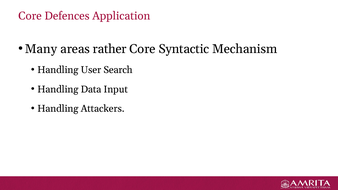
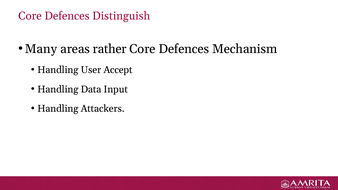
Application: Application -> Distinguish (121, 16)
Syntactic: Syntactic -> Defences (184, 49)
Search: Search -> Accept (118, 70)
